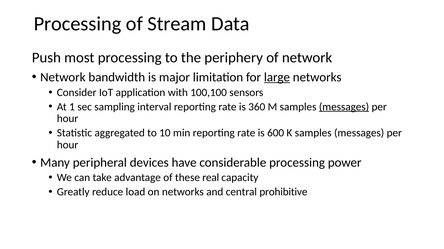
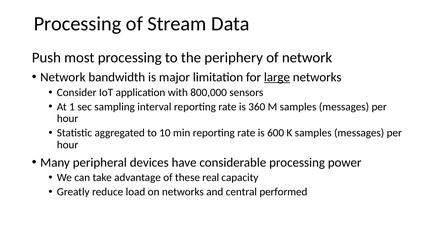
100,100: 100,100 -> 800,000 (209, 93)
messages underline: present -> none (344, 107)
prohibitive: prohibitive -> performed (283, 193)
